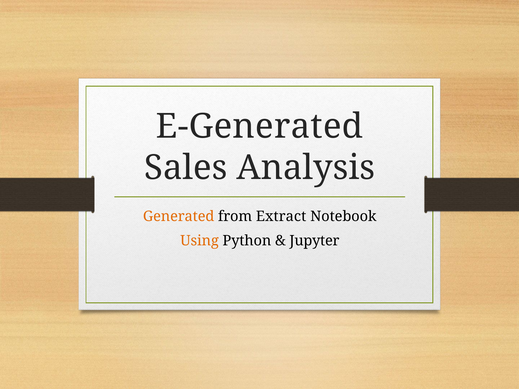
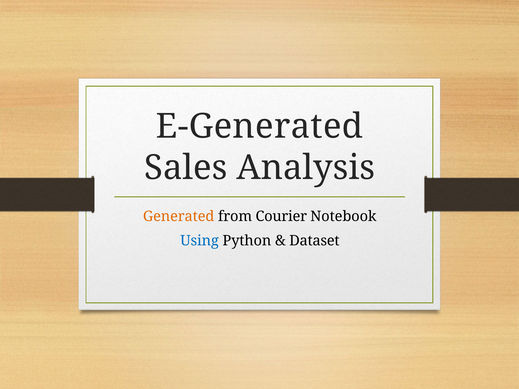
Extract: Extract -> Courier (281, 216)
Using colour: orange -> blue (200, 241)
Jupyter: Jupyter -> Dataset (314, 241)
